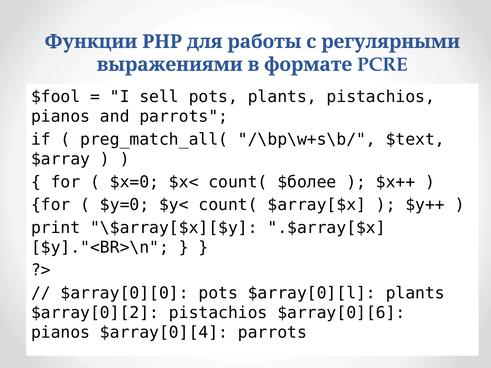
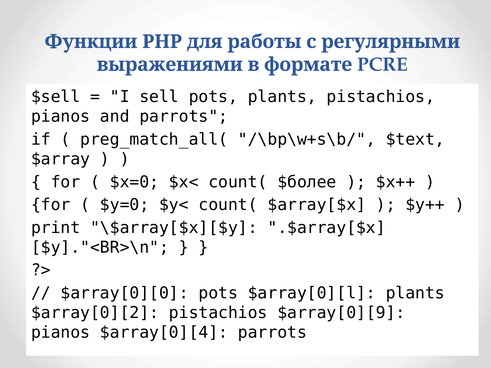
$fool: $fool -> $sell (56, 97)
$array[0][6: $array[0][6 -> $array[0][9 (341, 313)
